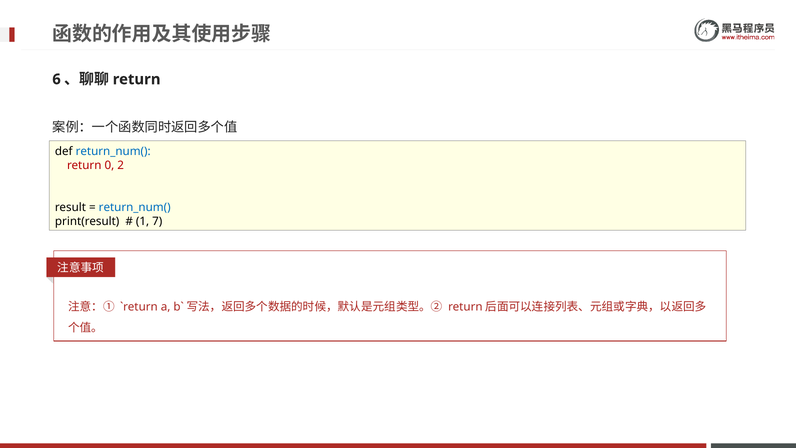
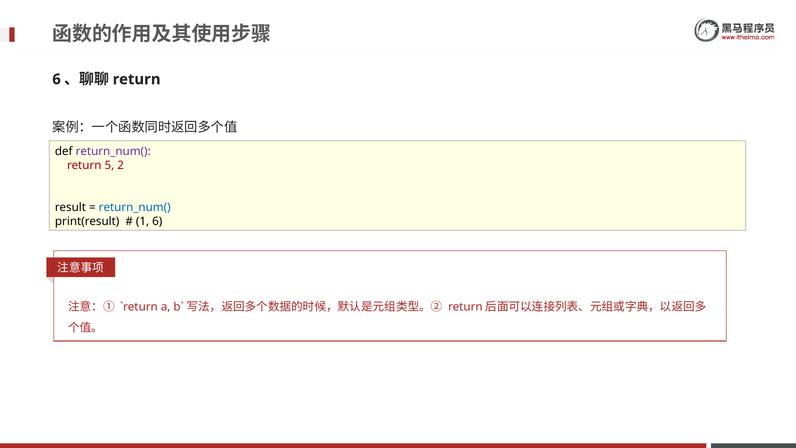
return_num( colour: blue -> purple (113, 151)
0: 0 -> 5 (109, 165)
1 7: 7 -> 6 (157, 221)
